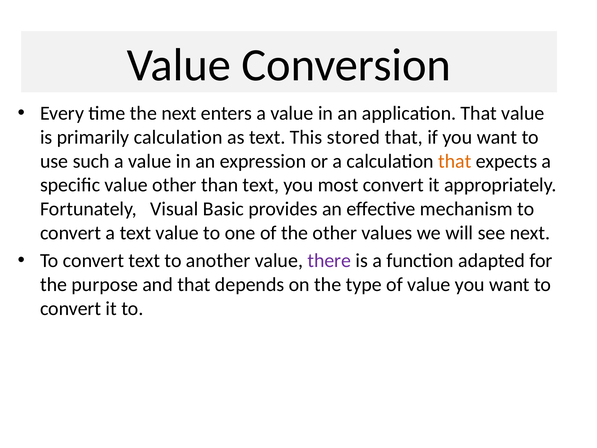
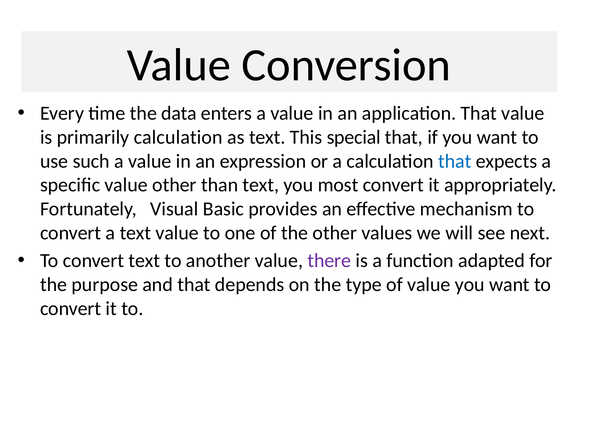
the next: next -> data (179, 113)
stored: stored -> special (354, 137)
that colour: orange -> blue (455, 161)
